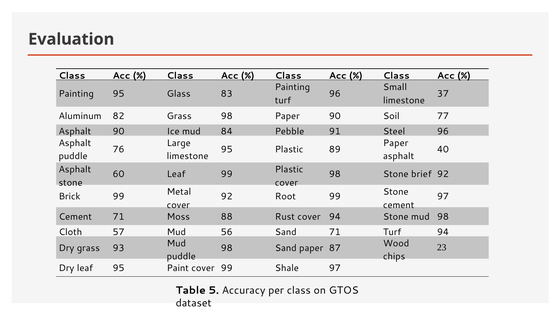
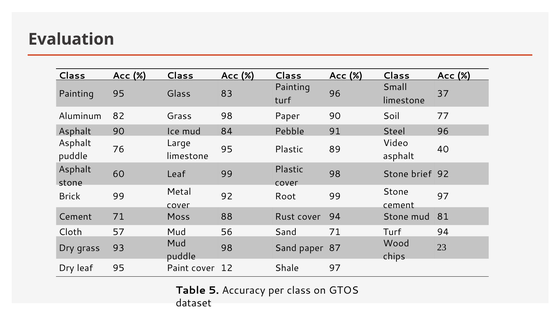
Paper: Paper -> Video (396, 143)
mud 98: 98 -> 81 (443, 217)
cover 99: 99 -> 12 (227, 268)
